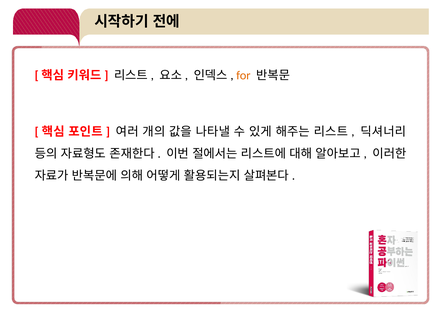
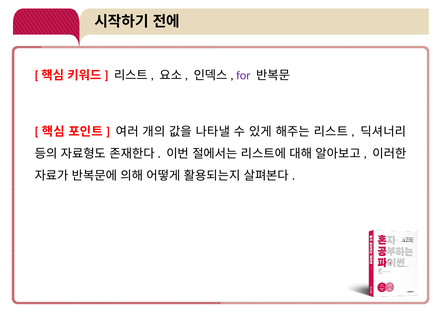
for colour: orange -> purple (243, 75)
